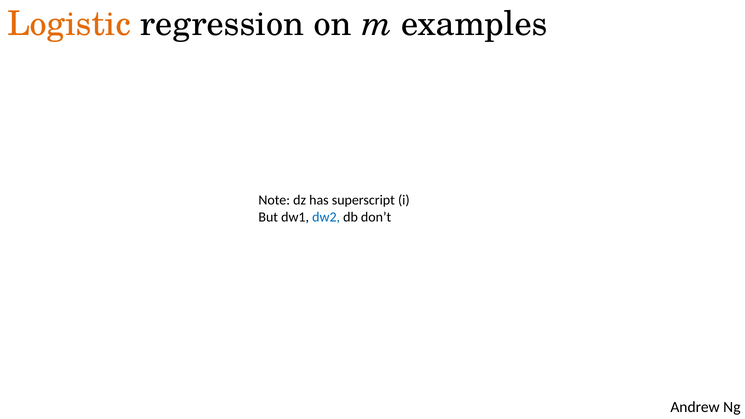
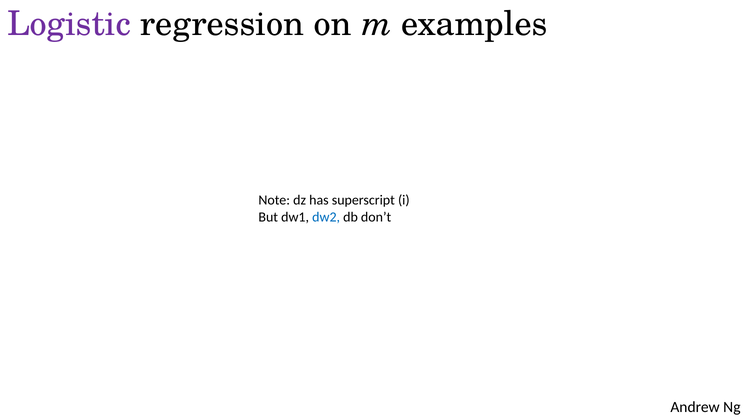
Logistic colour: orange -> purple (69, 24)
